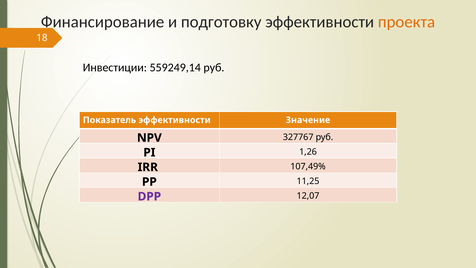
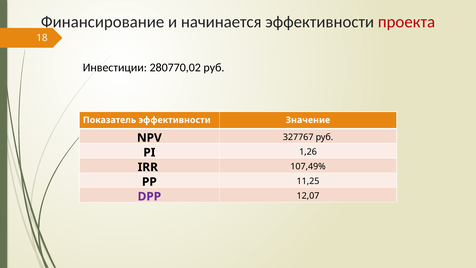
подготовку: подготовку -> начинается (221, 22)
проекта colour: orange -> red (407, 22)
559249,14: 559249,14 -> 280770,02 (175, 68)
